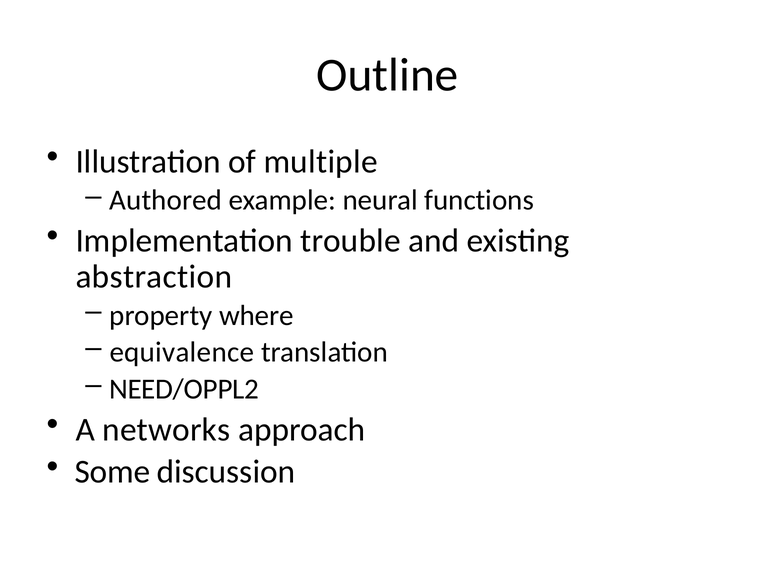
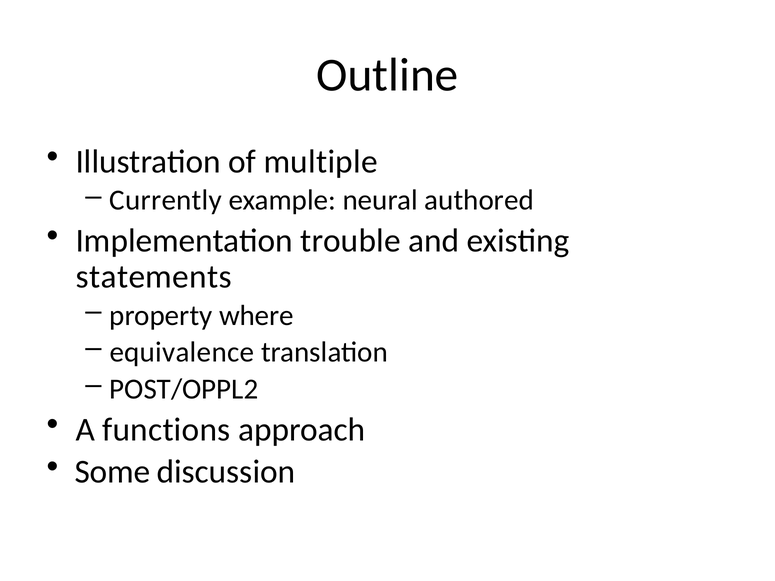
Authored: Authored -> Currently (166, 200)
functions: functions -> authored (479, 200)
abstraction: abstraction -> statements (154, 277)
NEED/OPPL2: NEED/OPPL2 -> POST/OPPL2 (184, 389)
networks: networks -> functions (166, 430)
